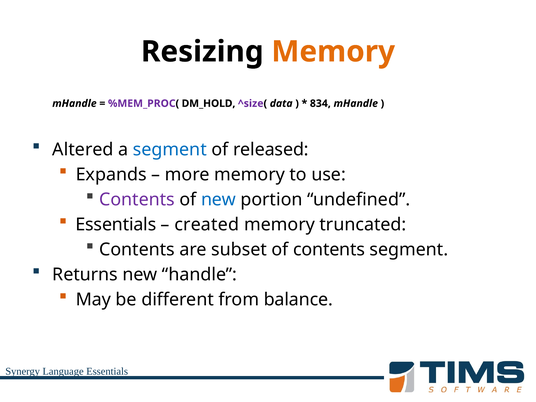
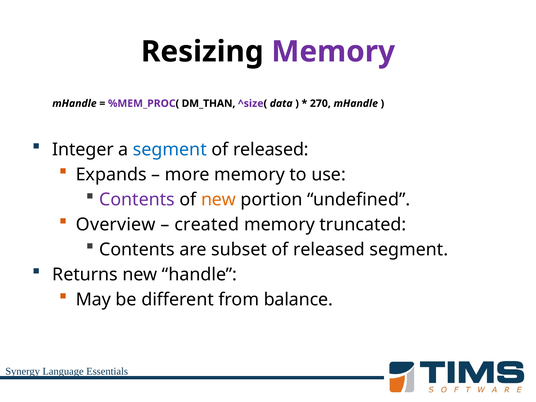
Memory colour: orange -> purple (333, 52)
DM_HOLD: DM_HOLD -> DM_THAN (209, 103)
834: 834 -> 270 (320, 103)
Altered: Altered -> Integer (83, 150)
new colour: blue -> orange (219, 200)
Essentials: Essentials -> Overview (116, 225)
subset of contents: contents -> released (329, 250)
